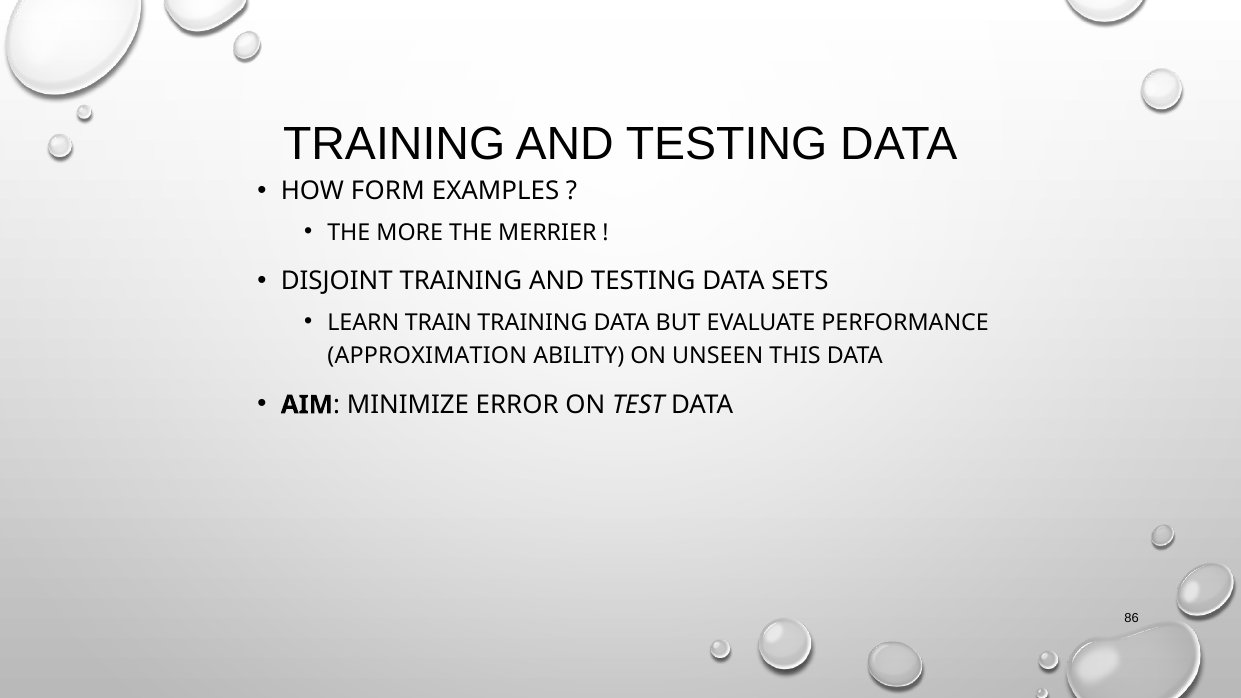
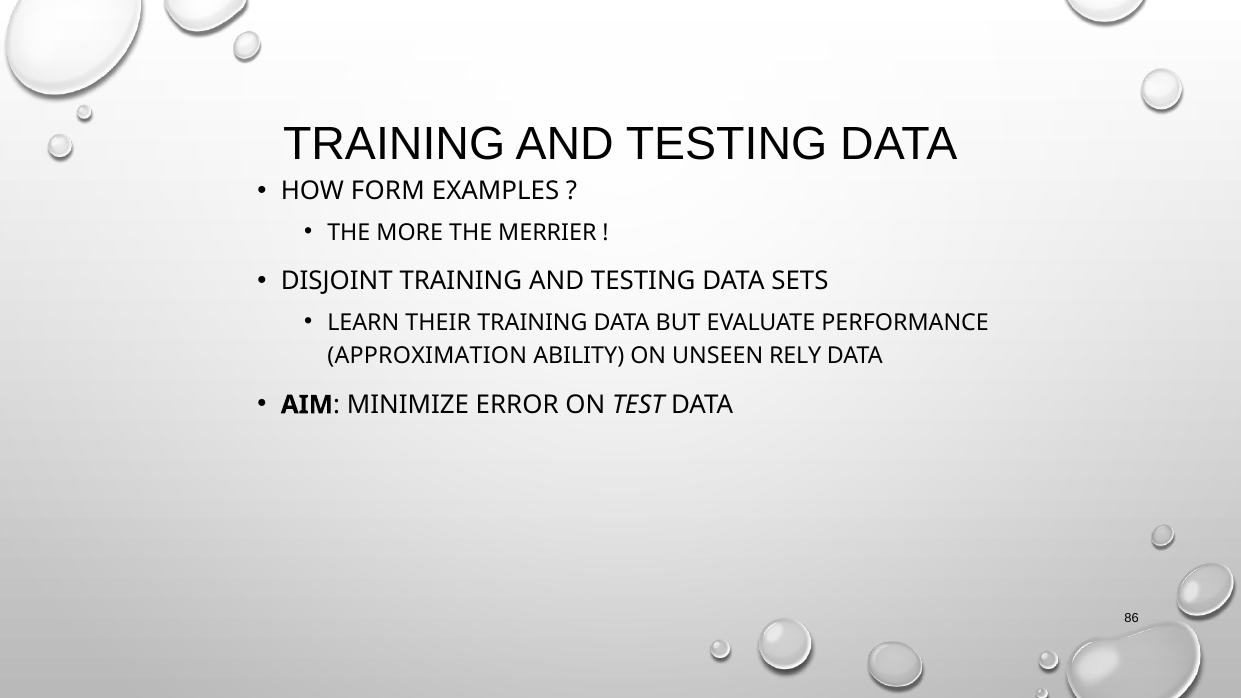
TRAIN: TRAIN -> THEIR (438, 322)
THIS: THIS -> RELY (795, 356)
